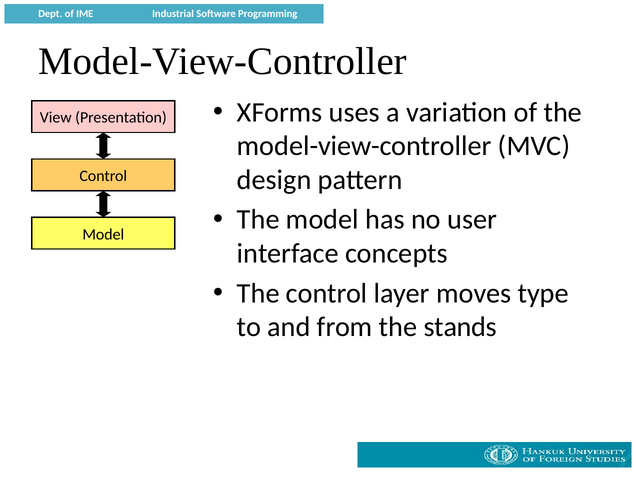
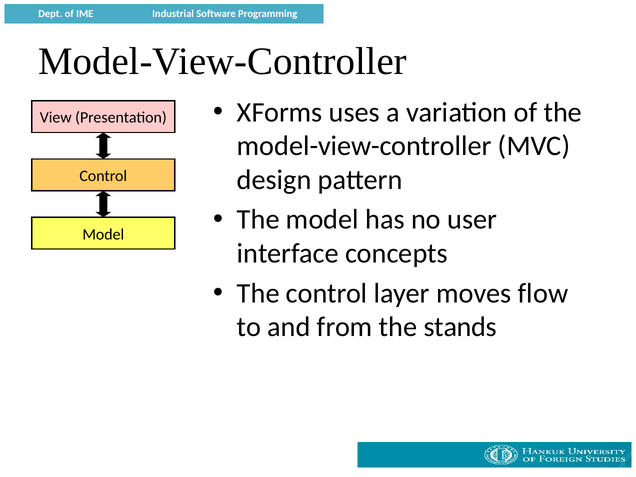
type: type -> flow (543, 293)
